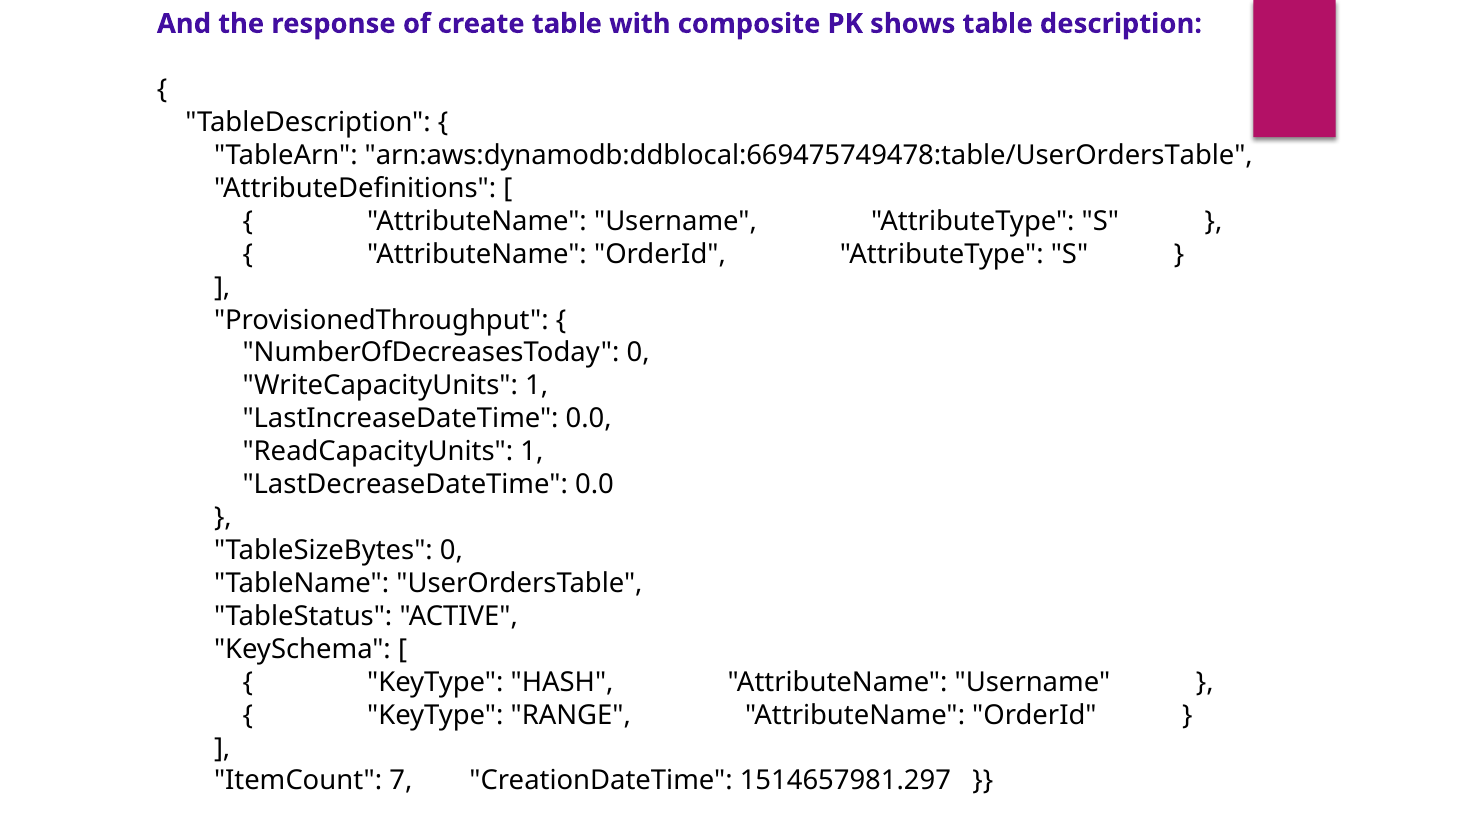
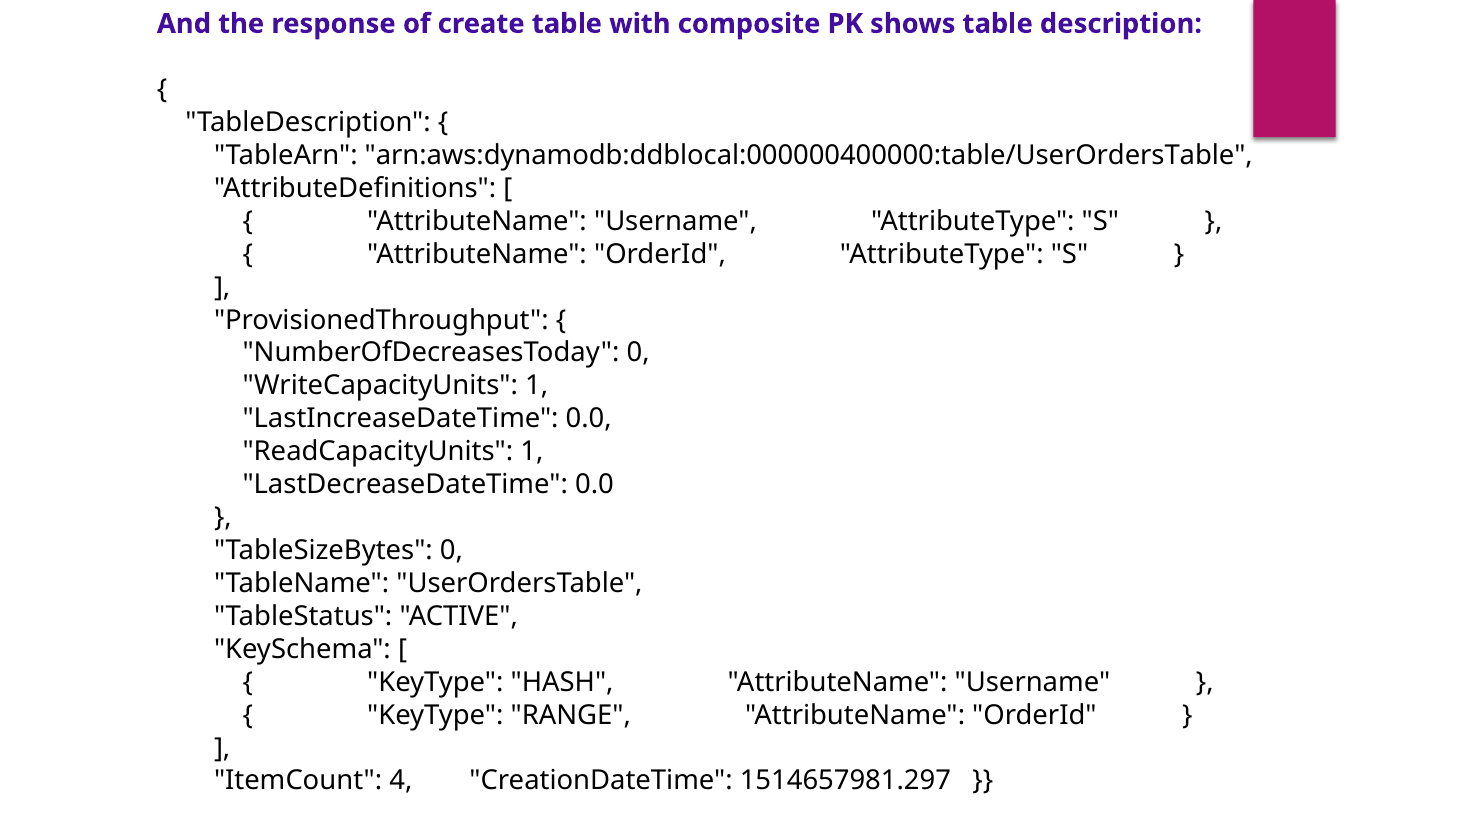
arn:aws:dynamodb:ddblocal:669475749478:table/UserOrdersTable: arn:aws:dynamodb:ddblocal:669475749478:table/UserOrdersTable -> arn:aws:dynamodb:ddblocal:000000400000:table/UserOrdersTable (809, 156)
7: 7 -> 4 (401, 781)
